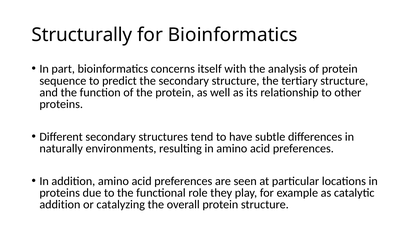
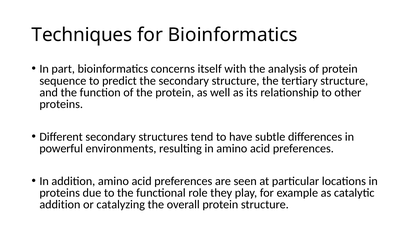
Structurally: Structurally -> Techniques (82, 35)
naturally: naturally -> powerful (61, 149)
